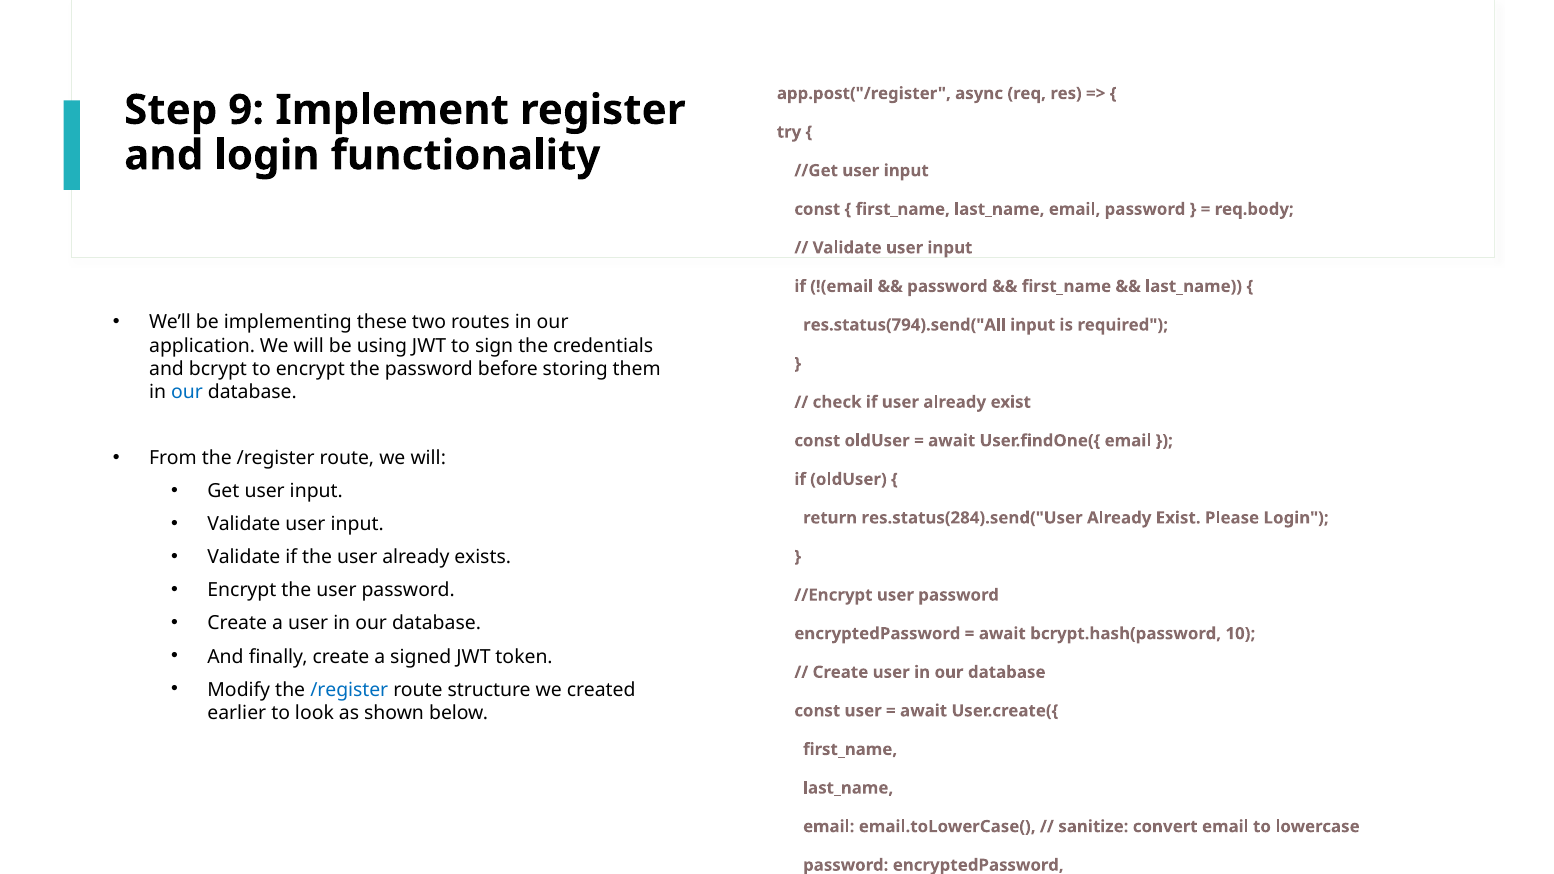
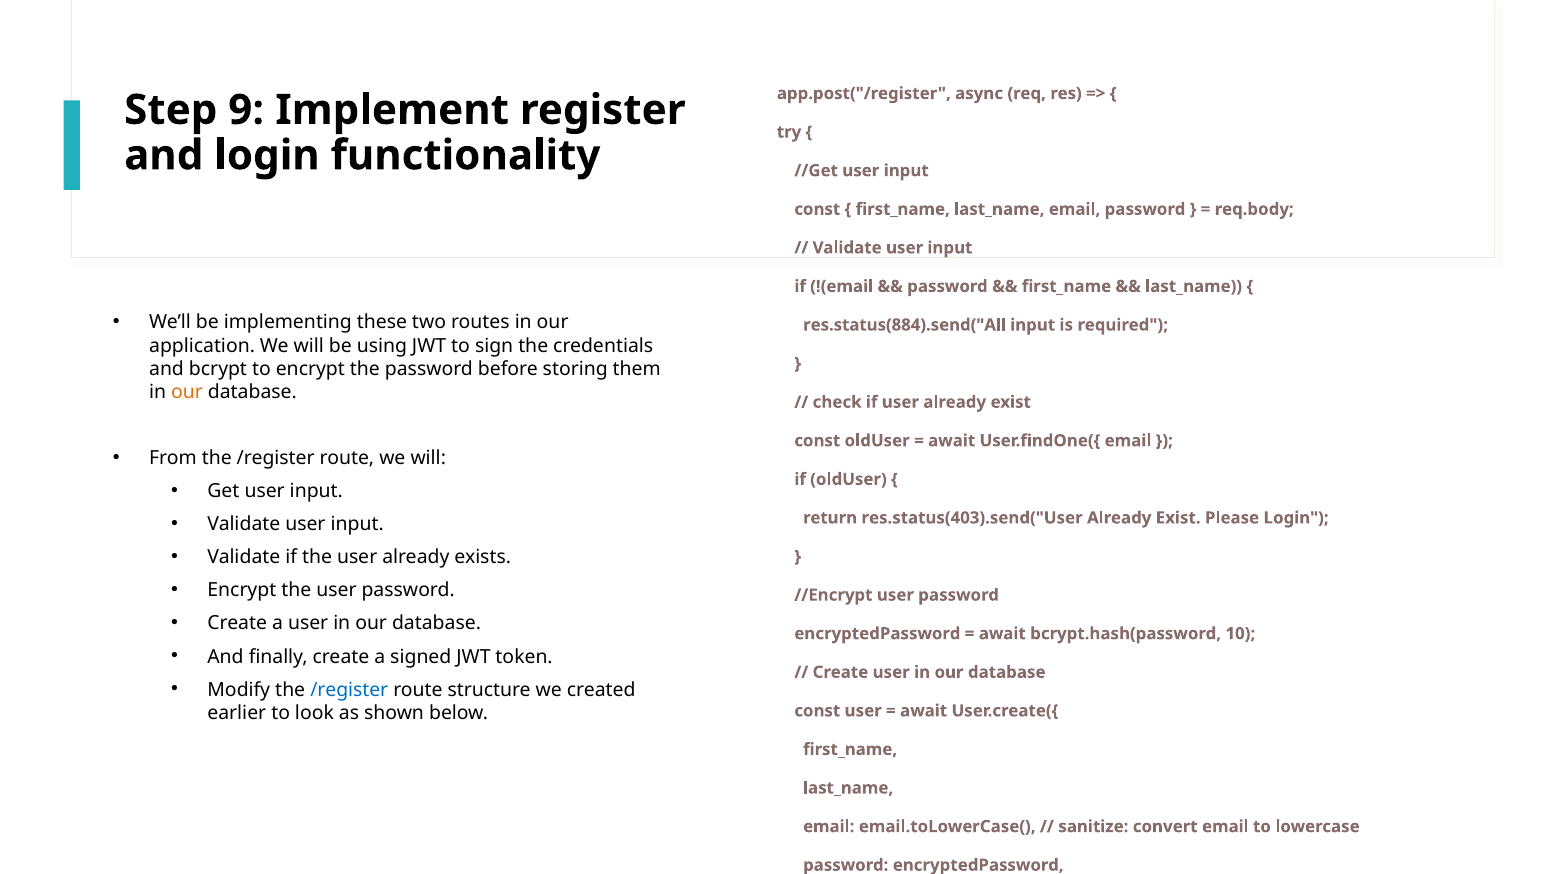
res.status(794).send("All: res.status(794).send("All -> res.status(884).send("All (904, 325)
our colour: blue -> orange (187, 392)
res.status(284).send("User: res.status(284).send("User -> res.status(403).send("User (972, 518)
